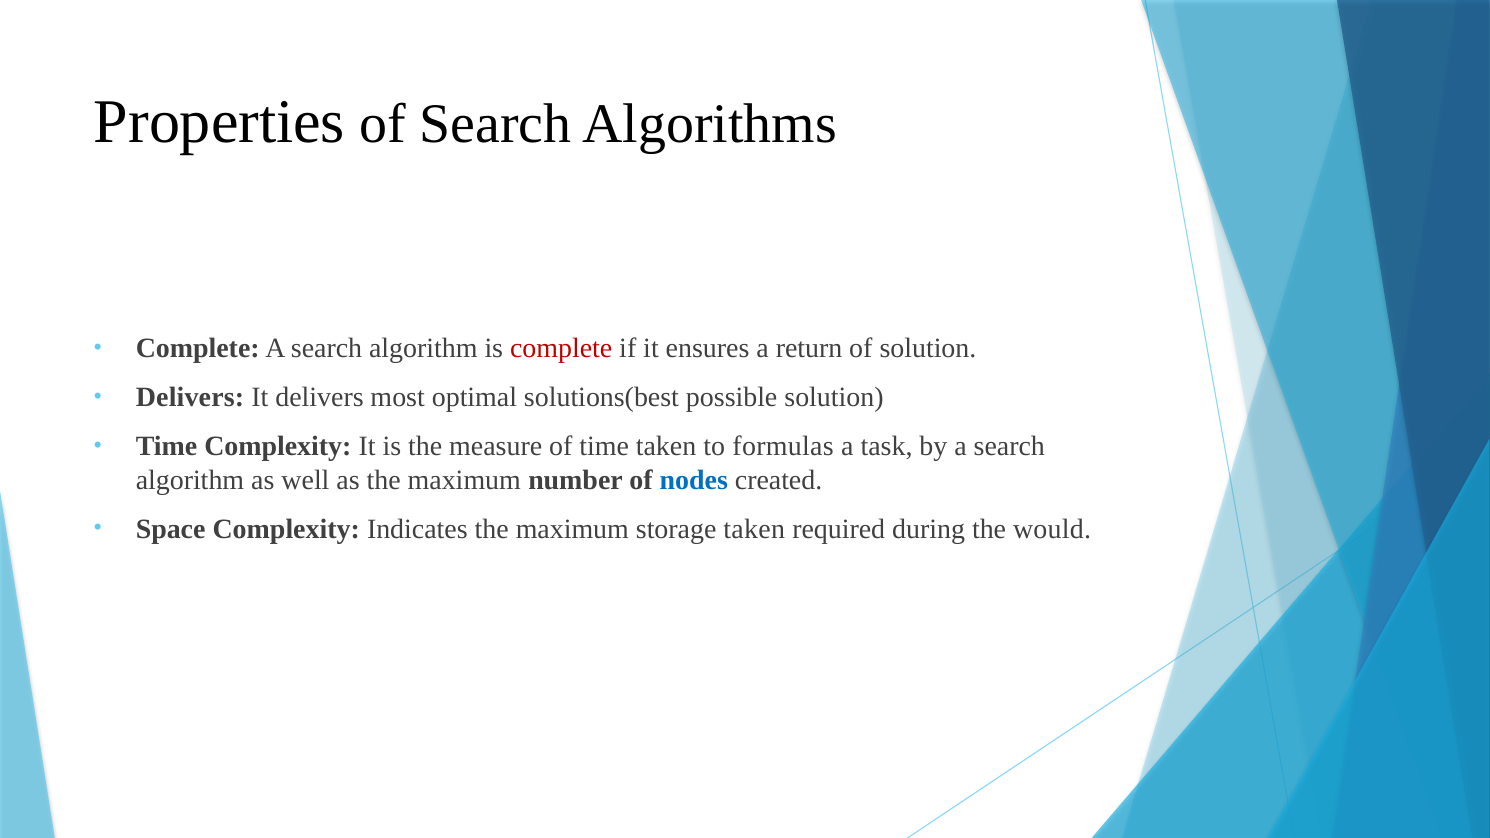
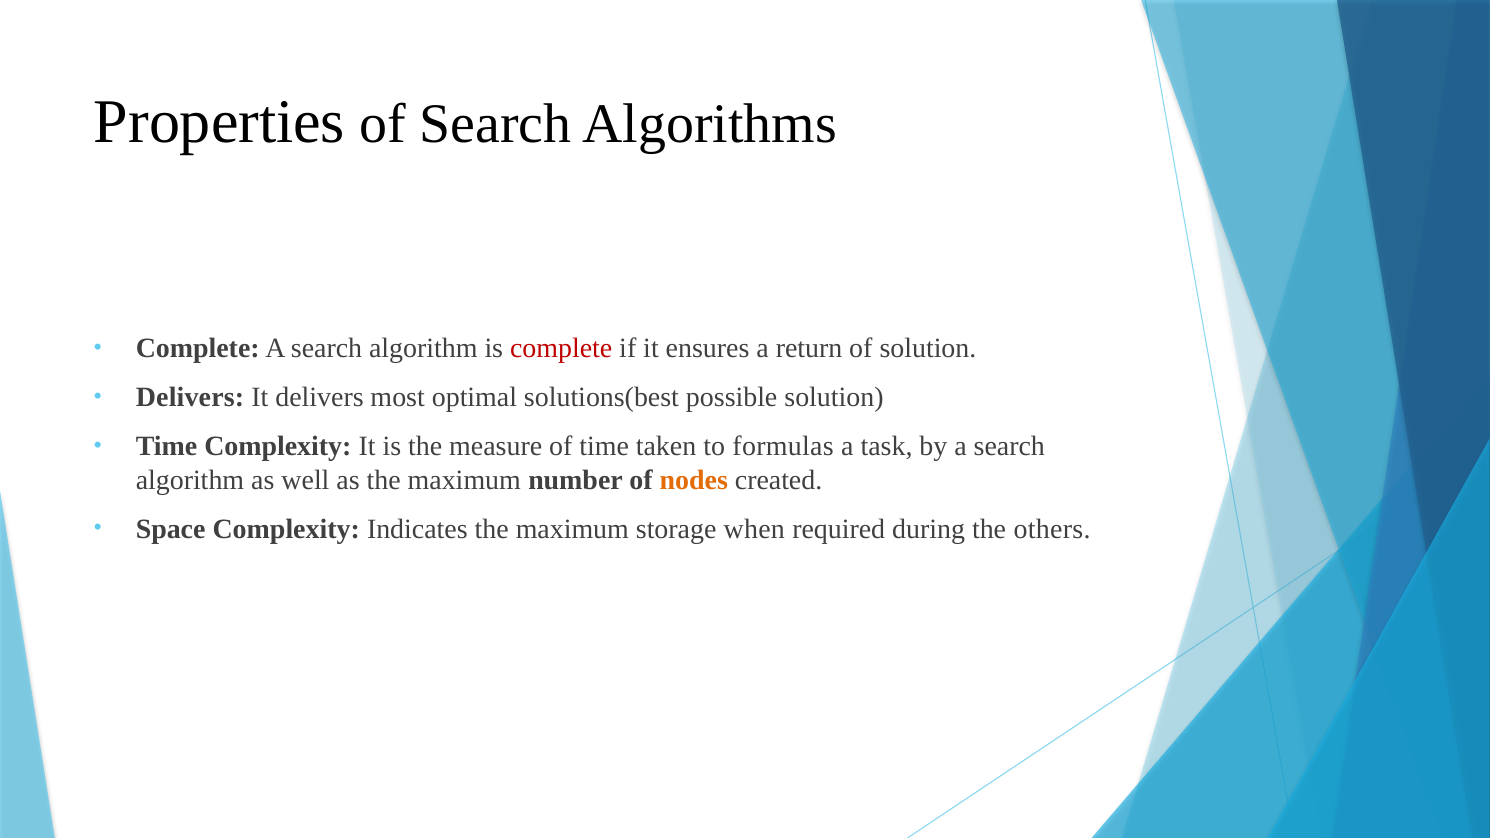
nodes colour: blue -> orange (694, 480)
storage taken: taken -> when (754, 529)
would: would -> others (1052, 529)
